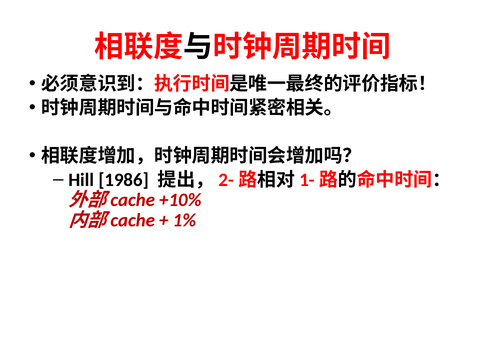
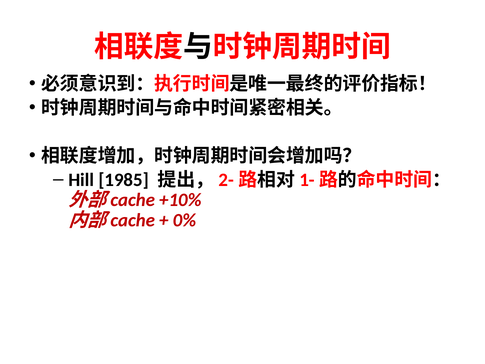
1986: 1986 -> 1985 (124, 180)
1%: 1% -> 0% (185, 220)
